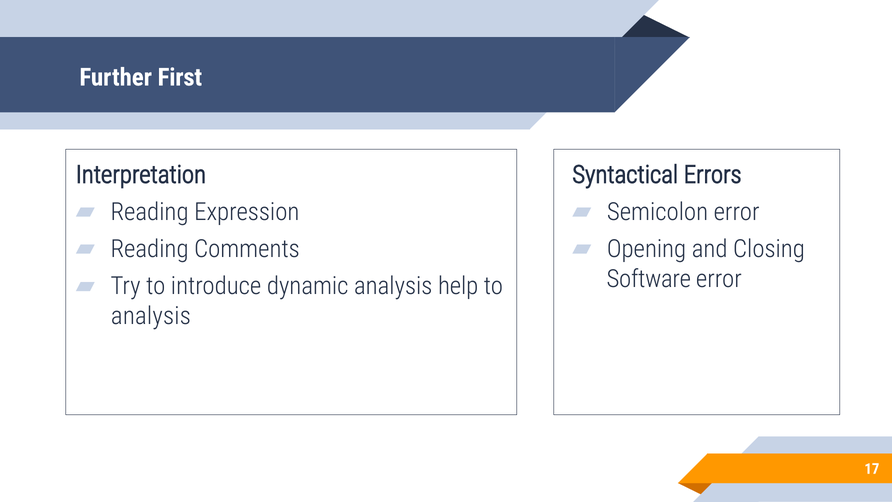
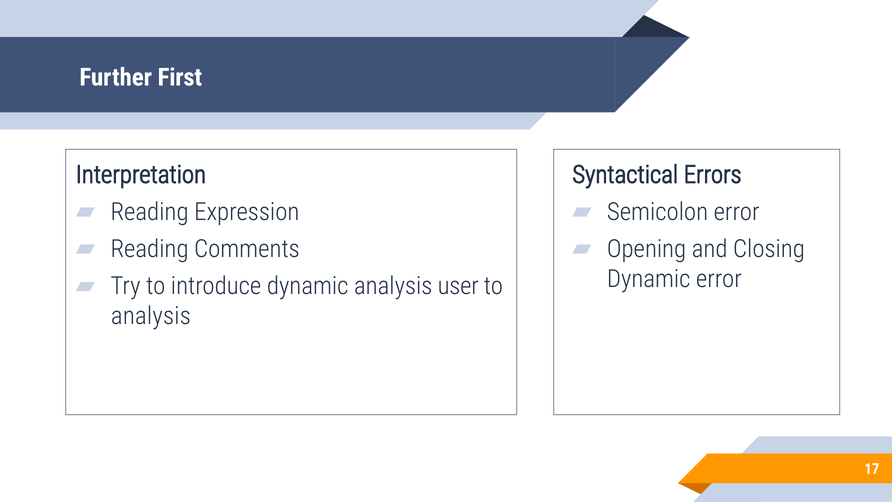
Software: Software -> Dynamic (649, 279)
help: help -> user (458, 286)
